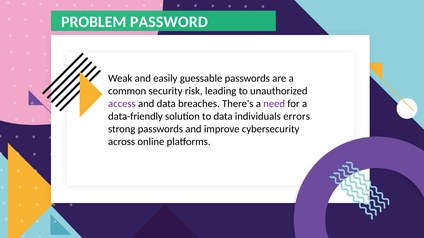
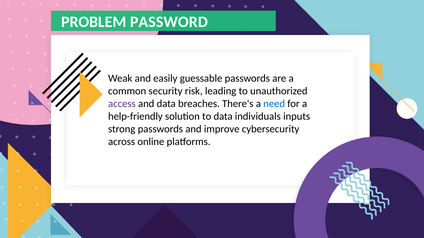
need colour: purple -> blue (274, 104)
data-friendly: data-friendly -> help-friendly (135, 117)
errors: errors -> inputs (297, 117)
